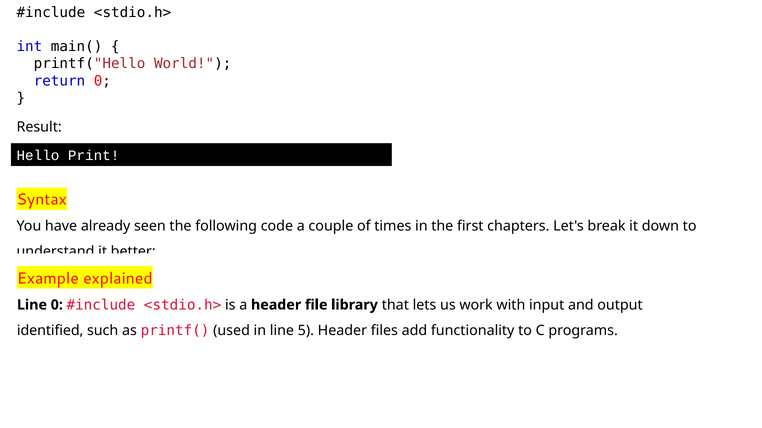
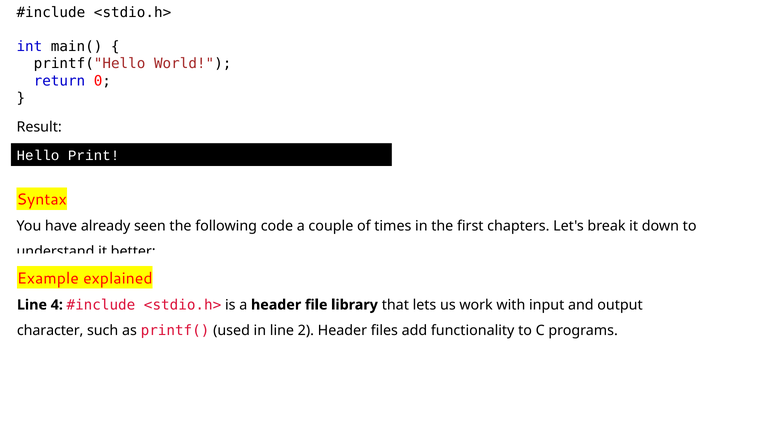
Line 0: 0 -> 4 (57, 305)
identified: identified -> character (50, 331)
5: 5 -> 2 (306, 331)
